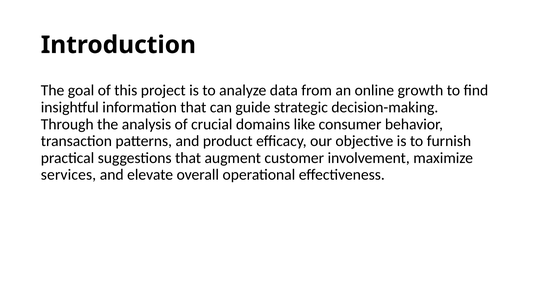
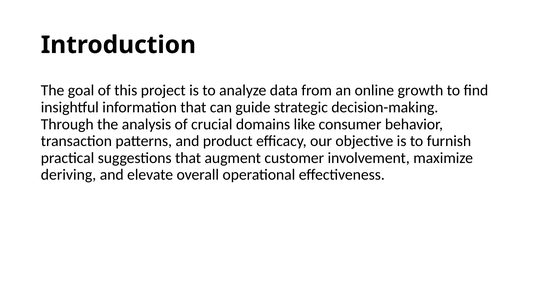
services: services -> deriving (69, 175)
